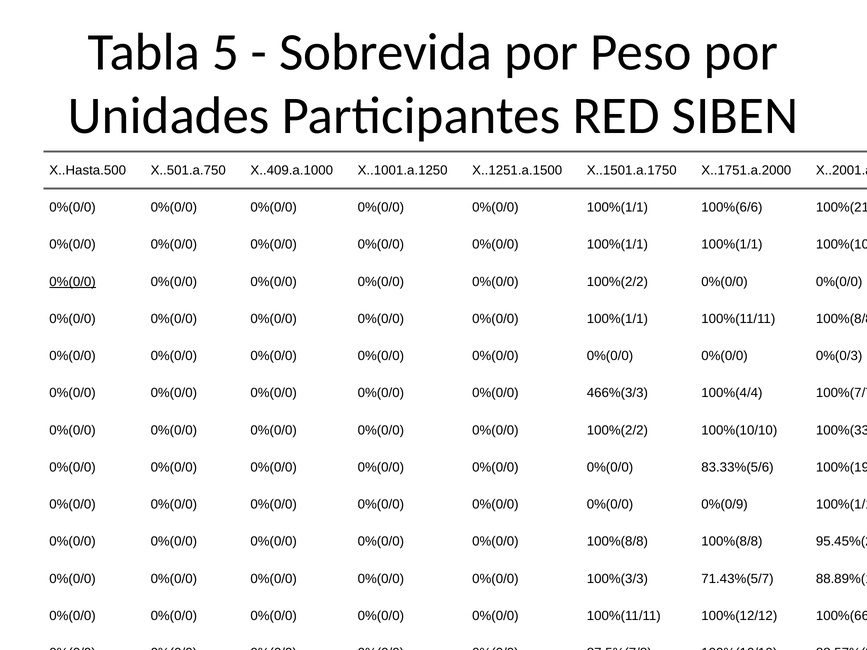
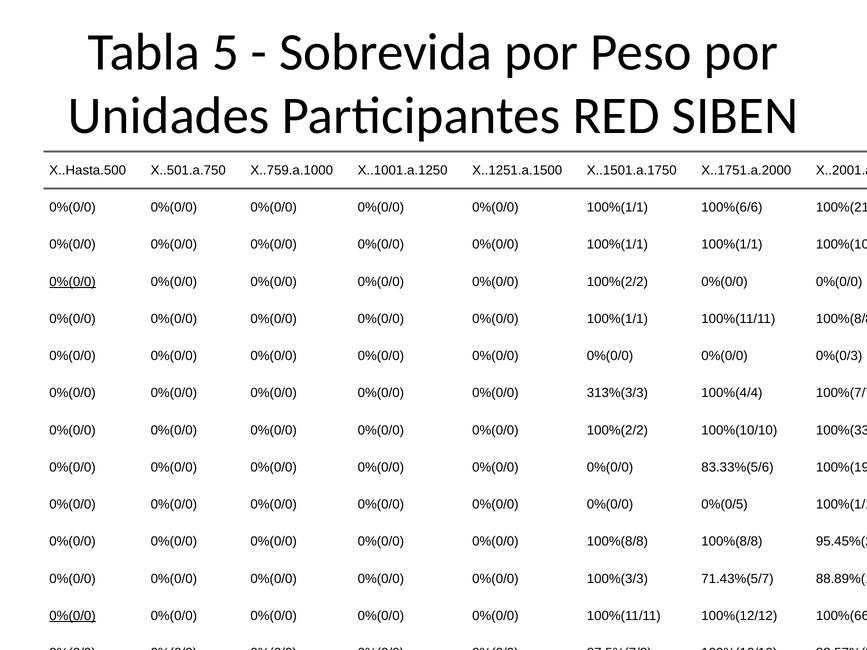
X..409.a.1000: X..409.a.1000 -> X..759.a.1000 (292, 170)
466%(3/3: 466%(3/3 -> 313%(3/3 (617, 393)
0%(0/9: 0%(0/9 -> 0%(0/5 (725, 505)
0%(0/0 underline: none -> present (73, 616)
